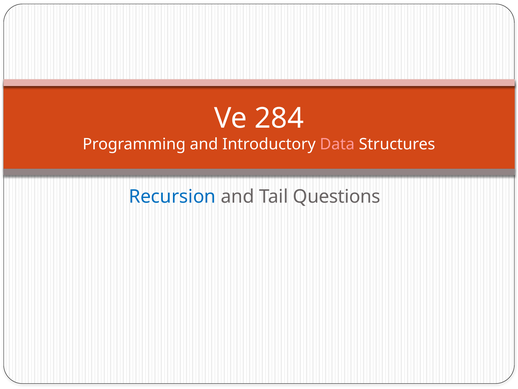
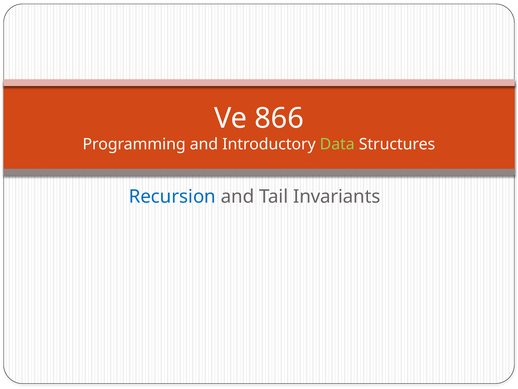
284: 284 -> 866 (279, 118)
Data colour: pink -> light green (337, 144)
Questions: Questions -> Invariants (337, 196)
